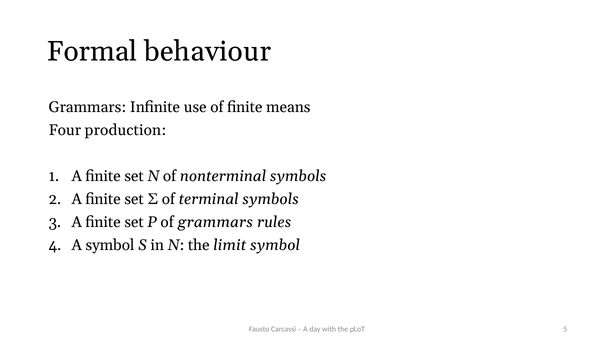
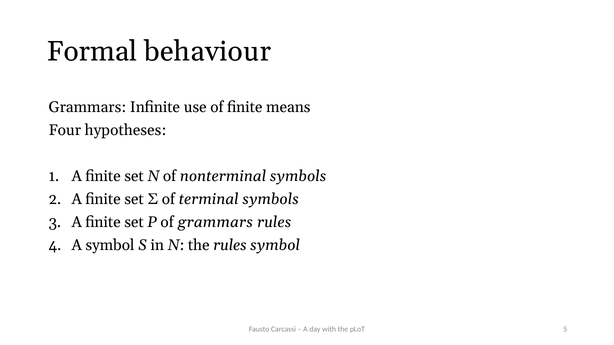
production: production -> hypotheses (125, 130)
the limit: limit -> rules (230, 245)
